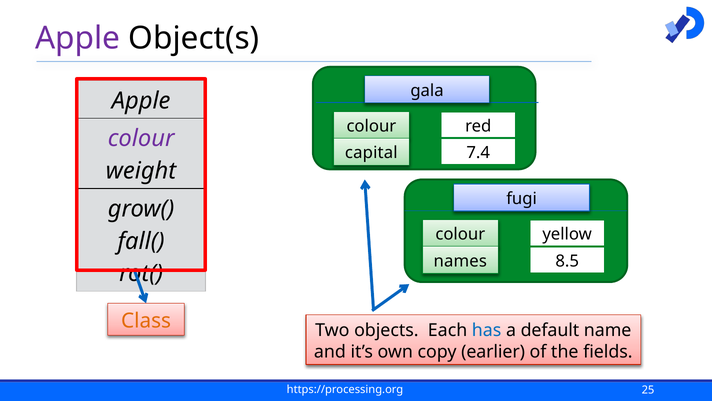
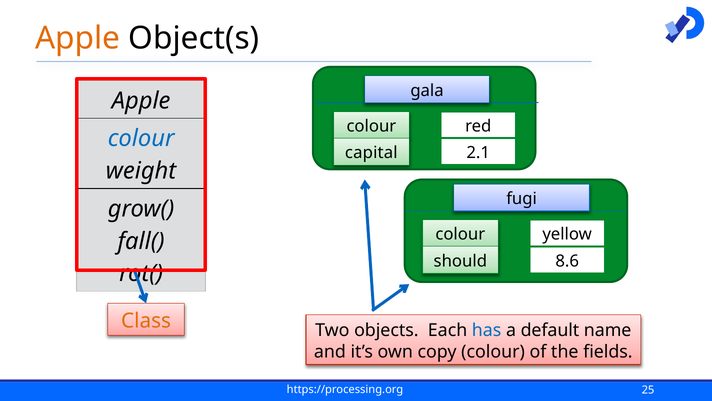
Apple colour: purple -> orange (78, 38)
colour colour: purple -> blue (141, 138)
7.4: 7.4 -> 2.1 (478, 153)
names: names -> should (460, 261)
8.5: 8.5 -> 8.6 (567, 261)
copy earlier: earlier -> colour (493, 351)
